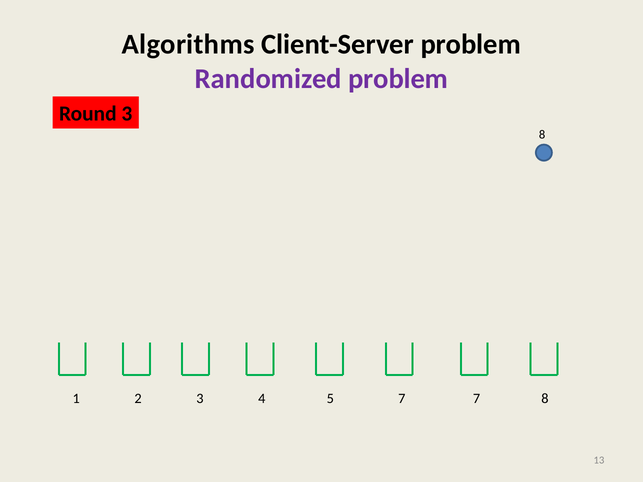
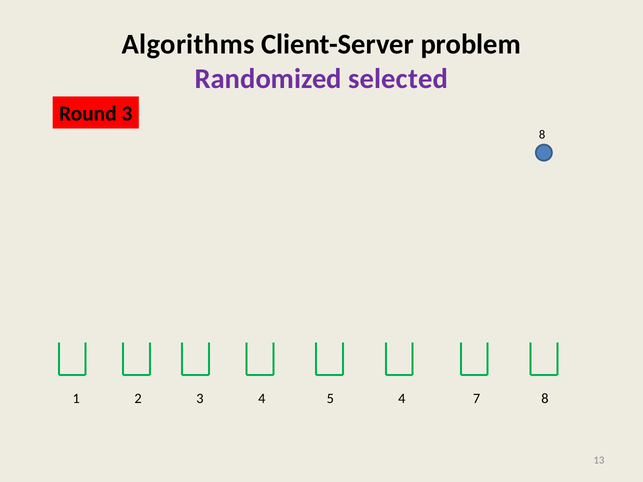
Randomized problem: problem -> selected (398, 79)
5 7: 7 -> 4 (402, 399)
